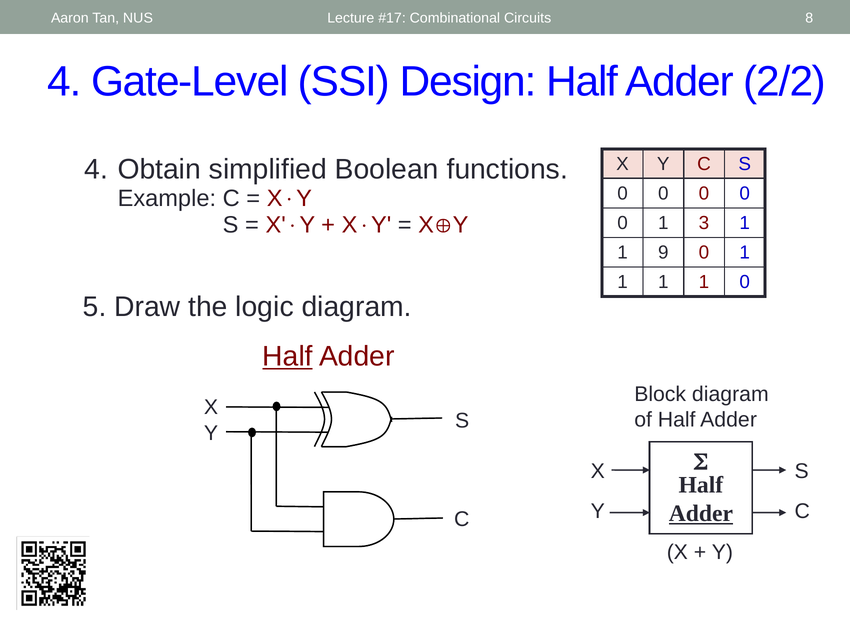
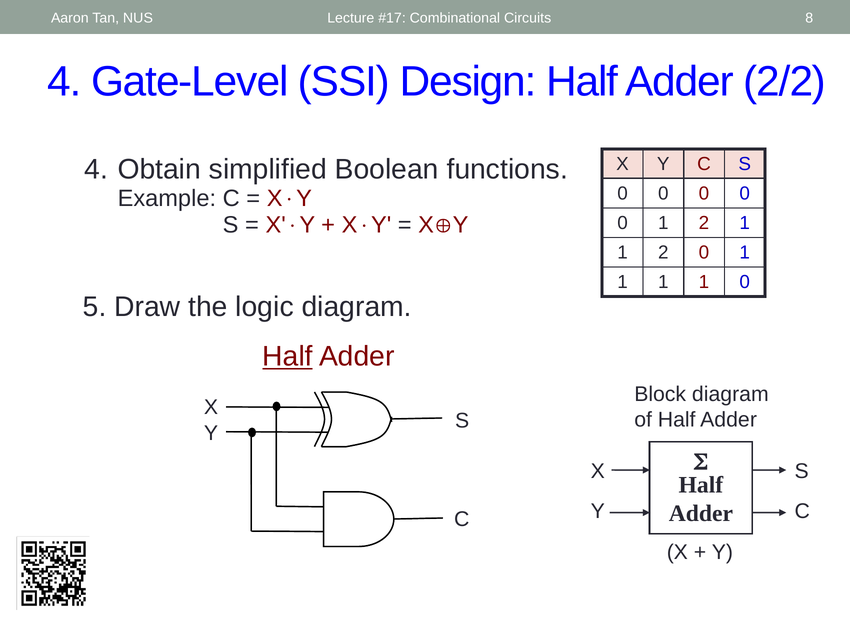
0 1 3: 3 -> 2 (704, 223)
9: 9 -> 2 (663, 252)
Adder underline: present -> none (701, 513)
